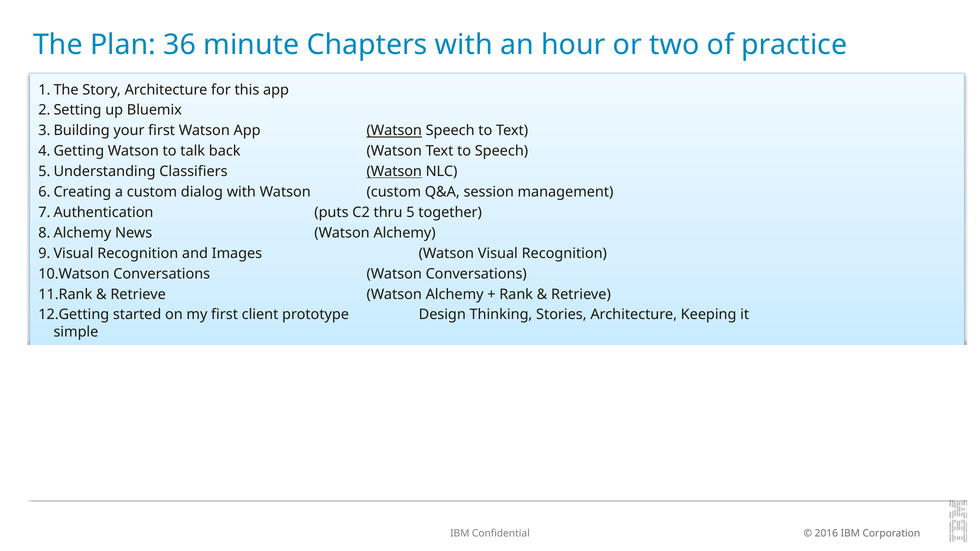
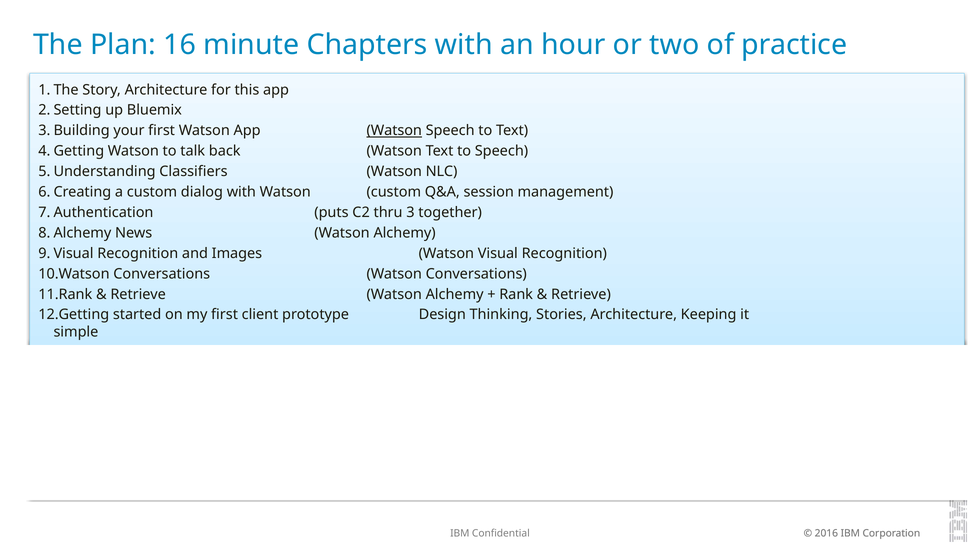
36: 36 -> 16 (180, 45)
Watson underline: present -> none (394, 172)
5: 5 -> 3 (410, 213)
